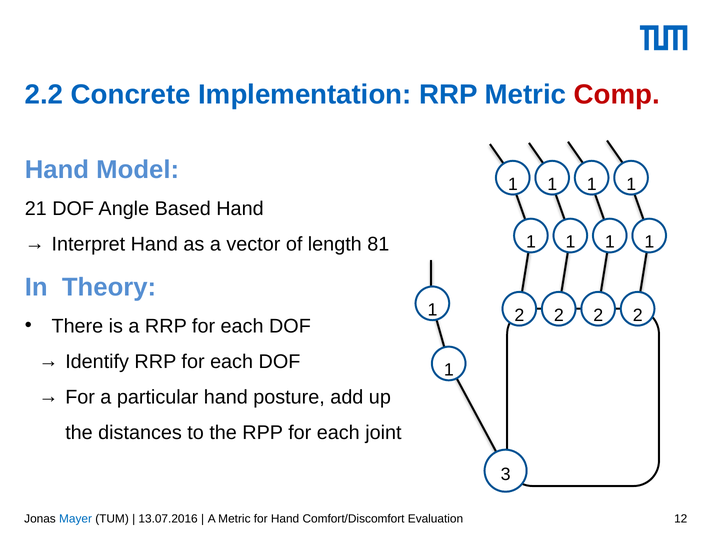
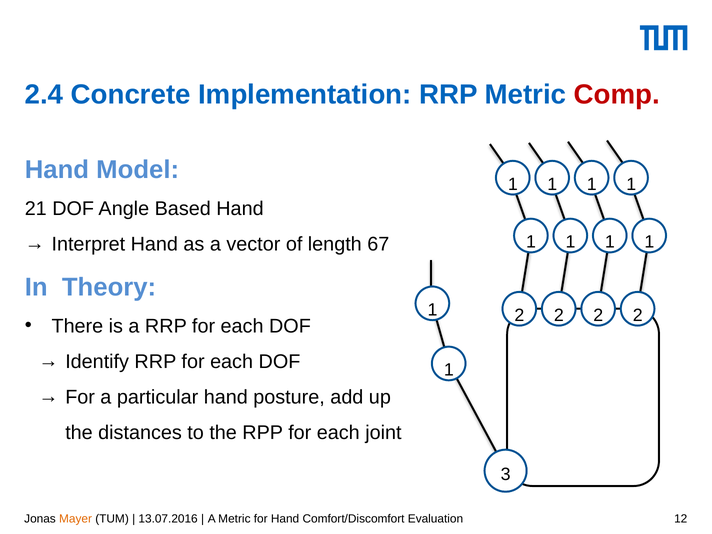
2.2: 2.2 -> 2.4 (44, 94)
81: 81 -> 67 (378, 244)
Mayer colour: blue -> orange (76, 519)
